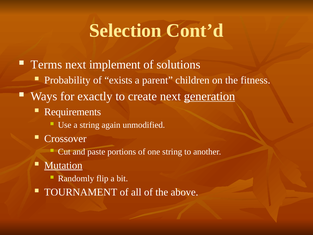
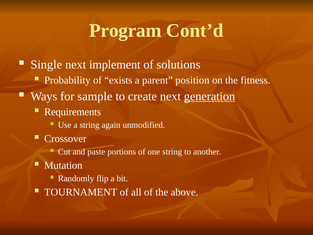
Selection: Selection -> Program (125, 30)
Terms: Terms -> Single (46, 64)
children: children -> position (192, 80)
exactly: exactly -> sample (95, 96)
Mutation underline: present -> none (63, 165)
